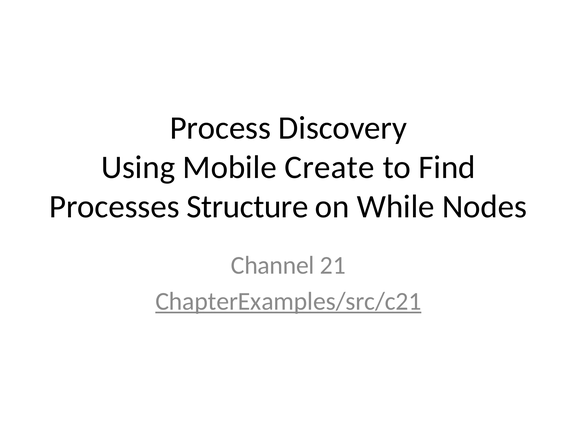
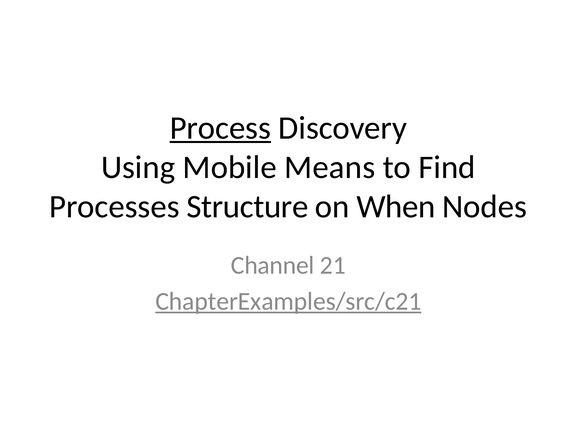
Process underline: none -> present (220, 128)
Create: Create -> Means (330, 167)
While: While -> When (396, 207)
